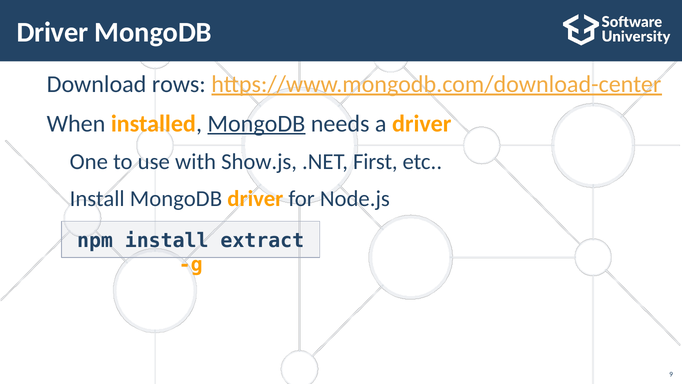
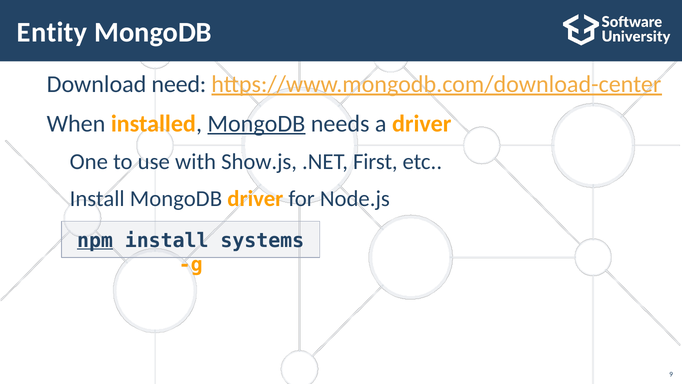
Driver: Driver -> Entity (52, 32)
rows: rows -> need (179, 84)
npm underline: none -> present (95, 240)
extract: extract -> systems (262, 240)
